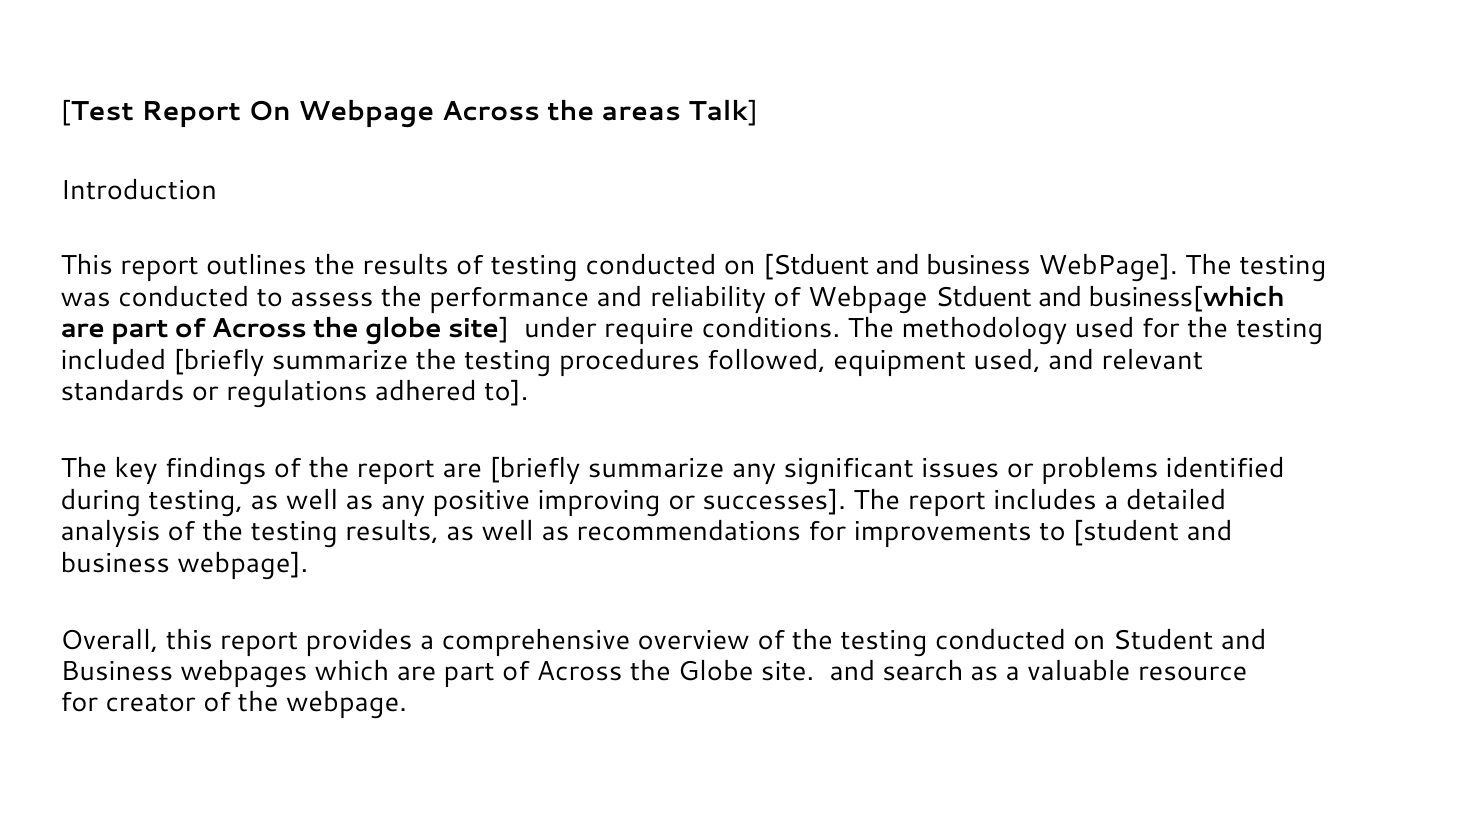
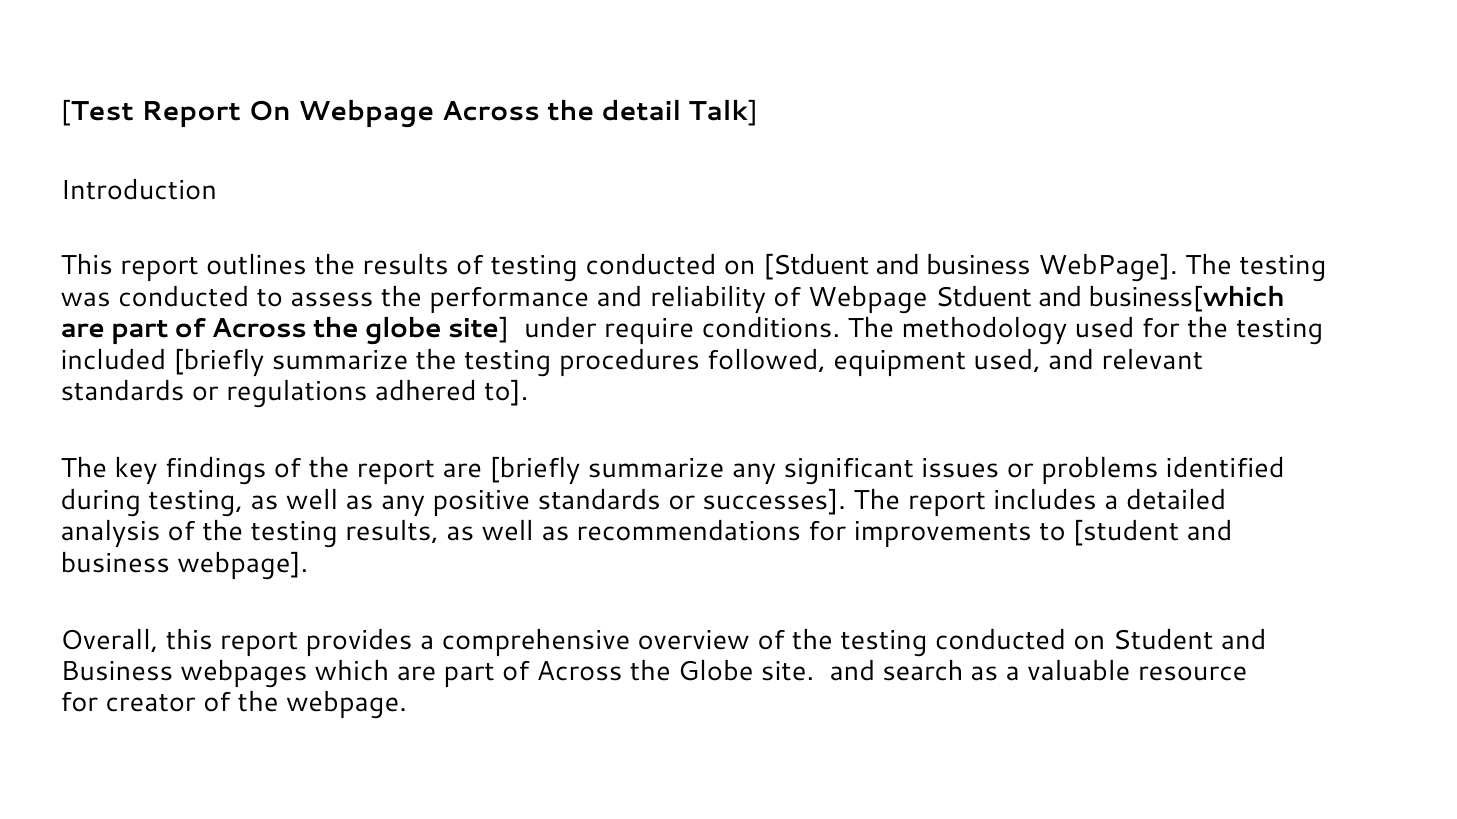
areas: areas -> detail (641, 112)
positive improving: improving -> standards (599, 500)
